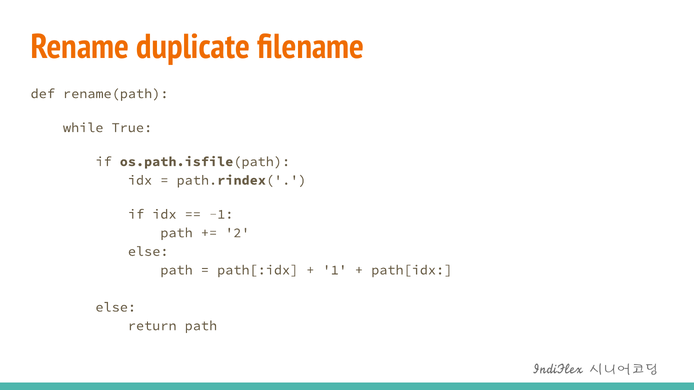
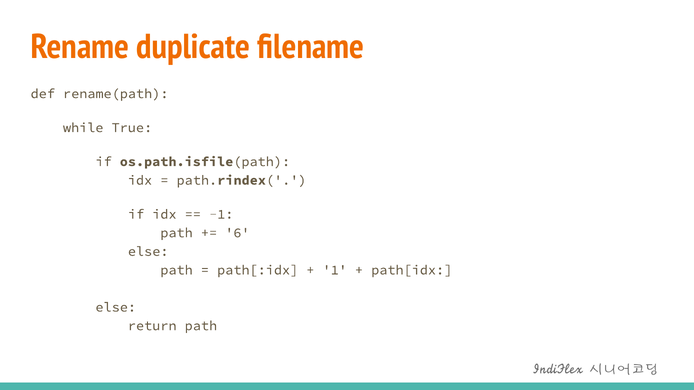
2: 2 -> 6 (237, 233)
